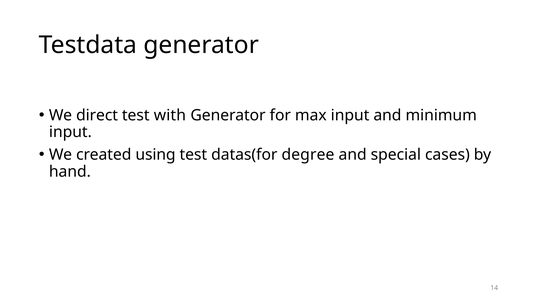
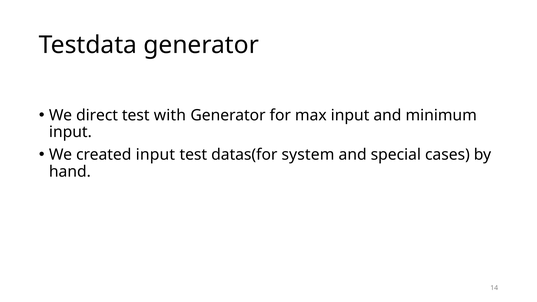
created using: using -> input (155, 155)
degree: degree -> system (308, 155)
